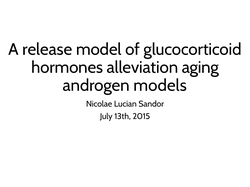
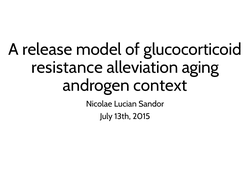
hormones: hormones -> resistance (67, 68)
models: models -> context (160, 86)
